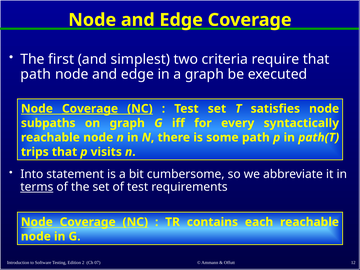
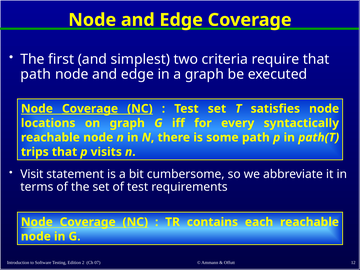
subpaths: subpaths -> locations (48, 123)
Into: Into -> Visit (32, 174)
terms underline: present -> none (37, 187)
